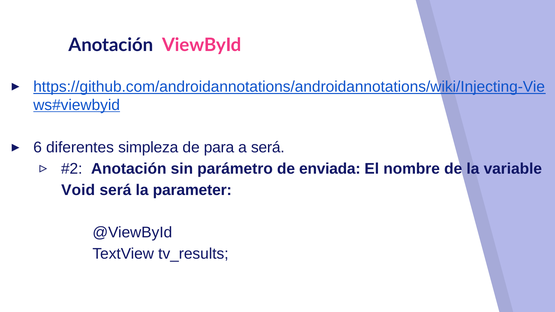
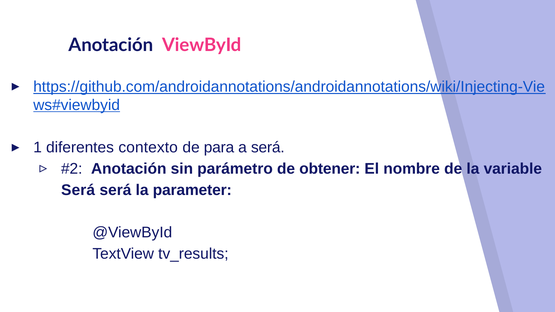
6: 6 -> 1 (38, 148)
simpleza: simpleza -> contexto (148, 148)
enviada: enviada -> obtener (330, 169)
Void: Void -> Será (78, 190)
